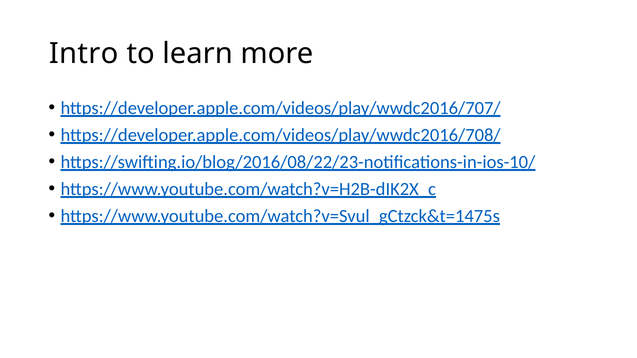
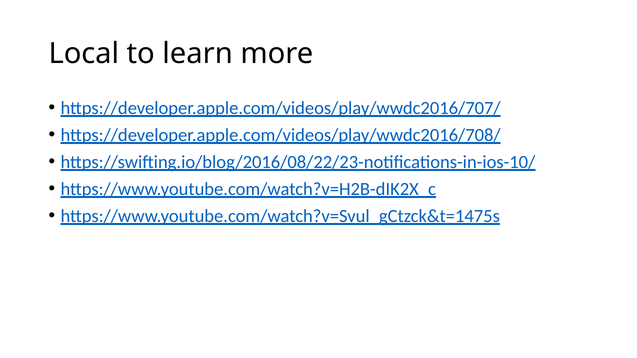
Intro: Intro -> Local (84, 54)
